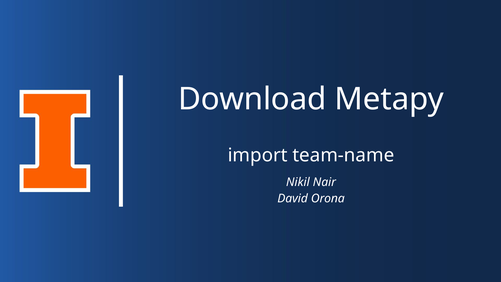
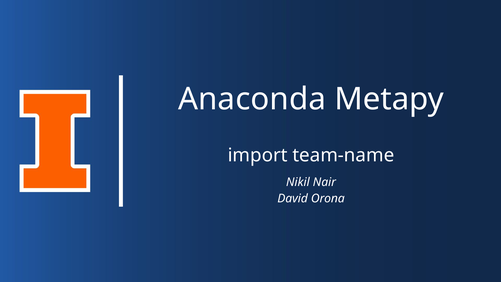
Download: Download -> Anaconda (252, 99)
